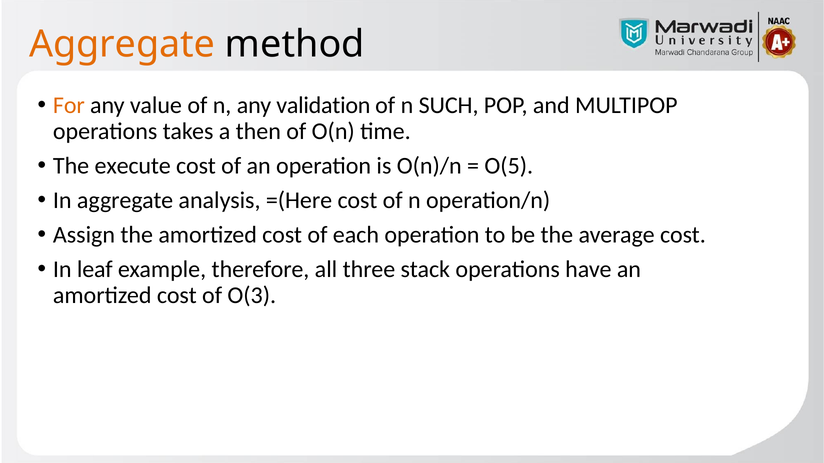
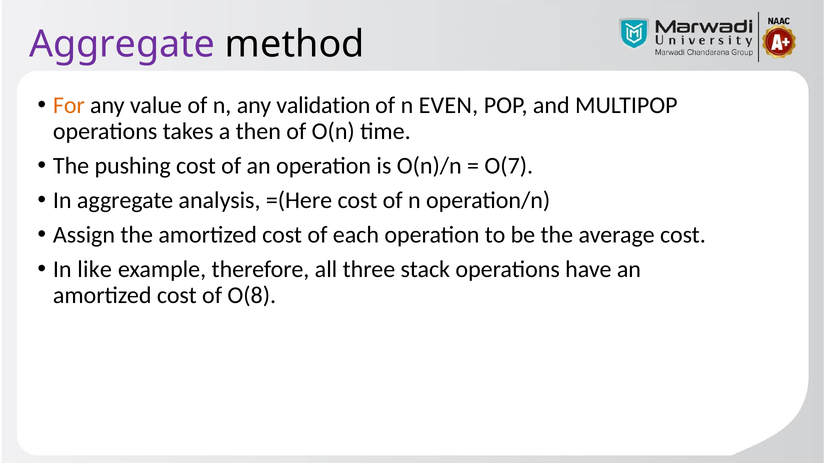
Aggregate colour: orange -> purple (122, 45)
SUCH: SUCH -> EVEN (448, 106)
execute: execute -> pushing (133, 166)
O(5: O(5 -> O(7 (509, 166)
leaf: leaf -> like (95, 270)
O(3: O(3 -> O(8 (252, 296)
